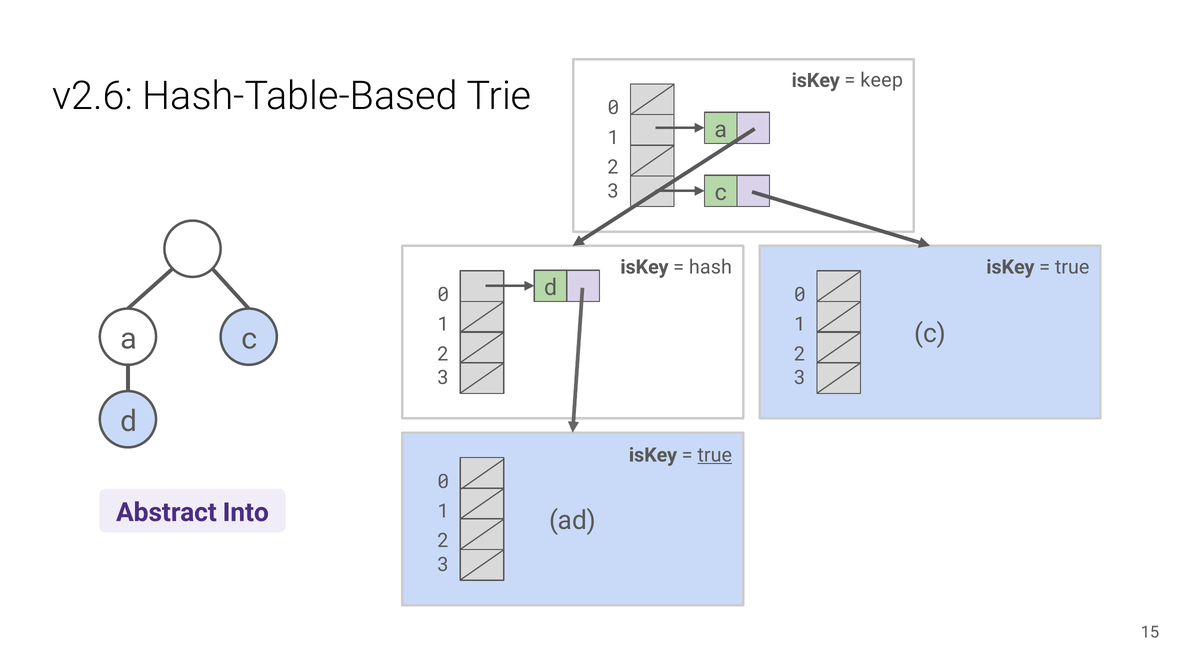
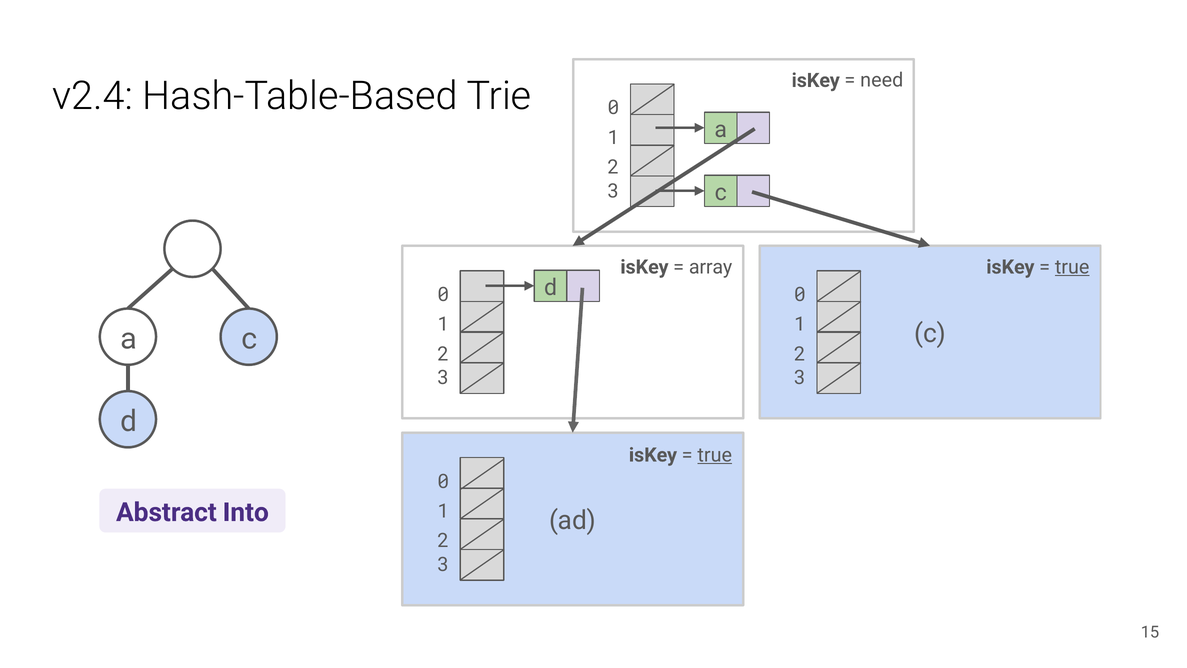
keep: keep -> need (882, 80)
v2.6: v2.6 -> v2.4 (93, 96)
hash: hash -> array (711, 267)
true underline: none -> present (1072, 267)
